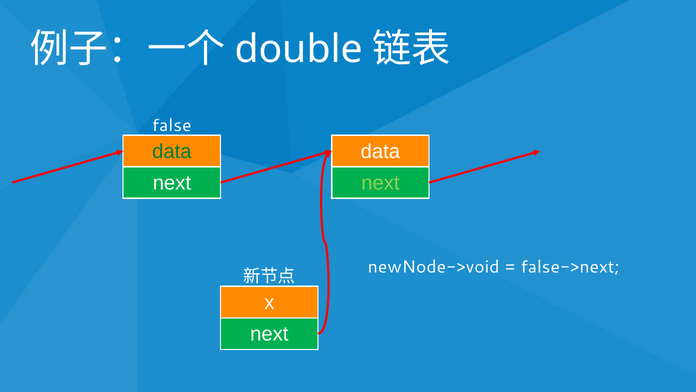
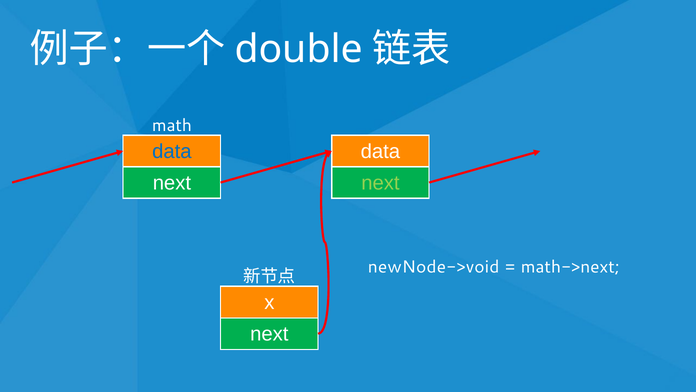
false: false -> math (172, 125)
data colour: green -> blue (172, 151)
false->next: false->next -> math->next (570, 267)
